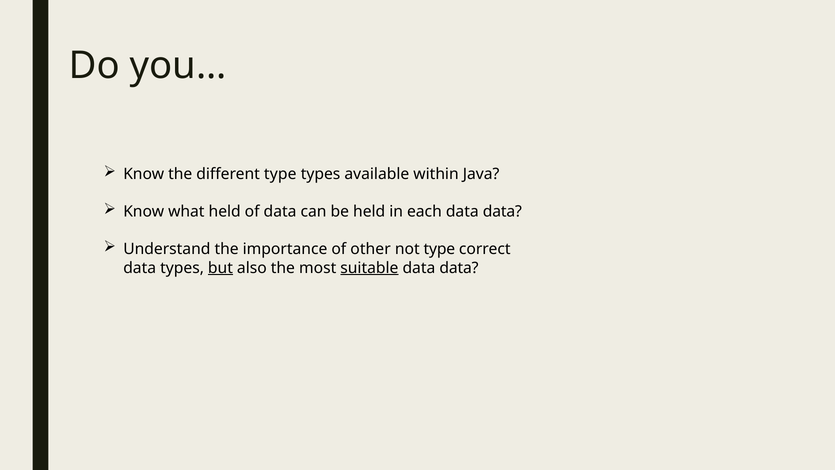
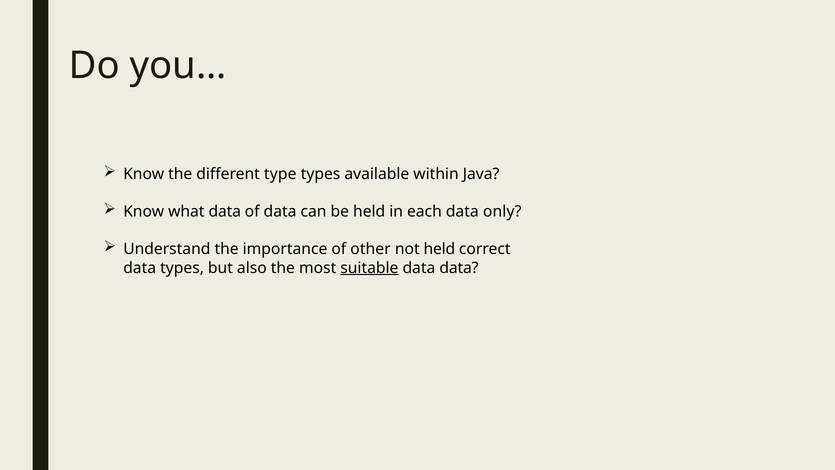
what held: held -> data (225, 211)
each data data: data -> only (502, 211)
not type: type -> held (439, 249)
but underline: present -> none (220, 268)
